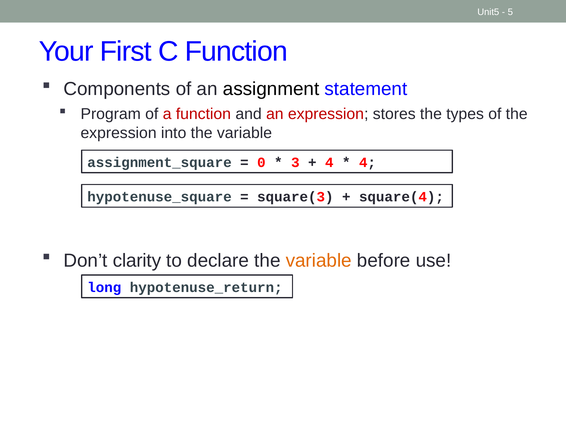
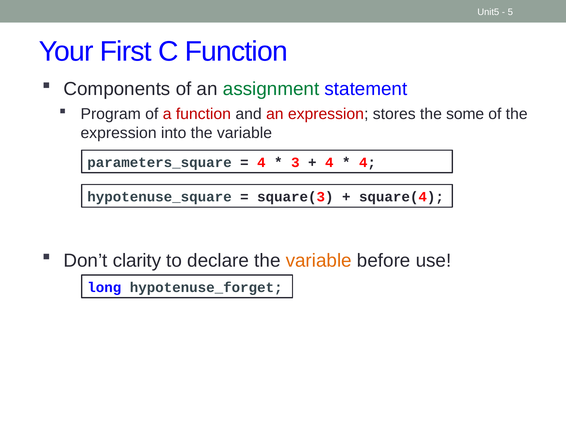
assignment colour: black -> green (271, 89)
types: types -> some (465, 114)
assignment_square: assignment_square -> parameters_square (159, 163)
0: 0 -> 4 (261, 163)
hypotenuse_return: hypotenuse_return -> hypotenuse_forget (206, 288)
